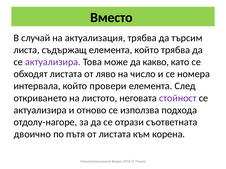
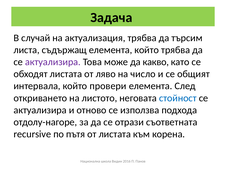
Вместо: Вместо -> Задача (111, 18)
номера: номера -> общият (193, 74)
стойност colour: purple -> blue (178, 98)
двоично: двоично -> recursive (32, 135)
